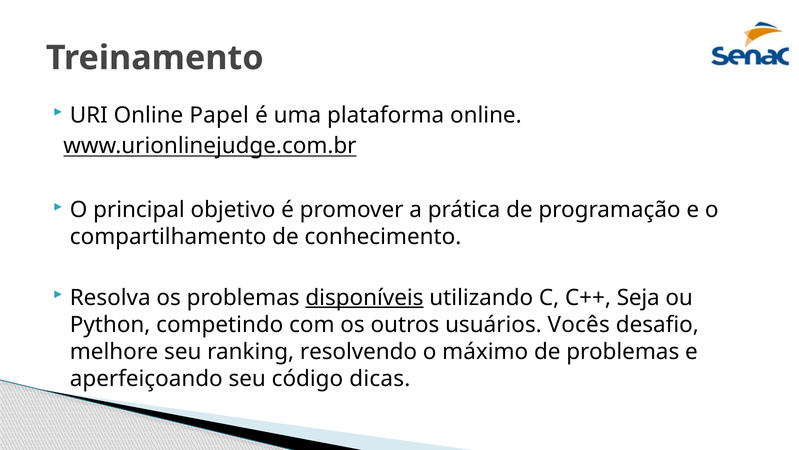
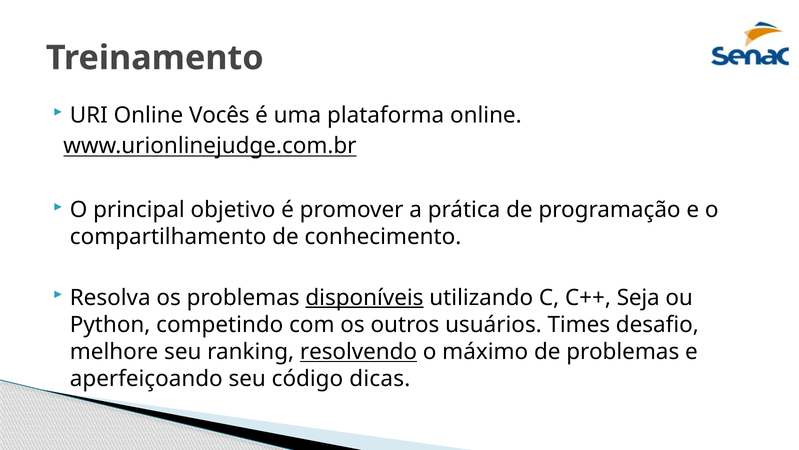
Papel: Papel -> Vocês (219, 115)
Vocês: Vocês -> Times (579, 324)
resolvendo underline: none -> present (358, 351)
